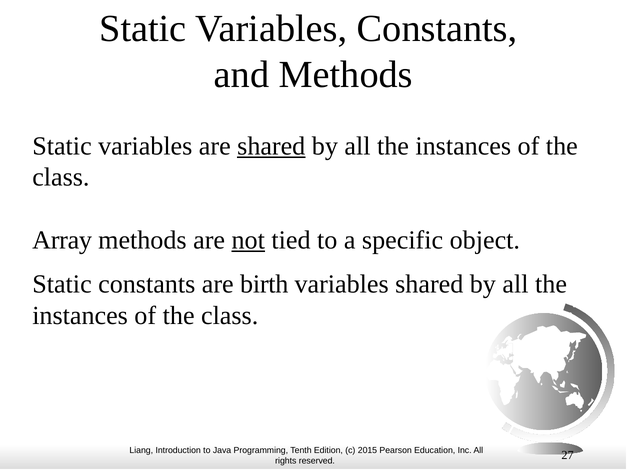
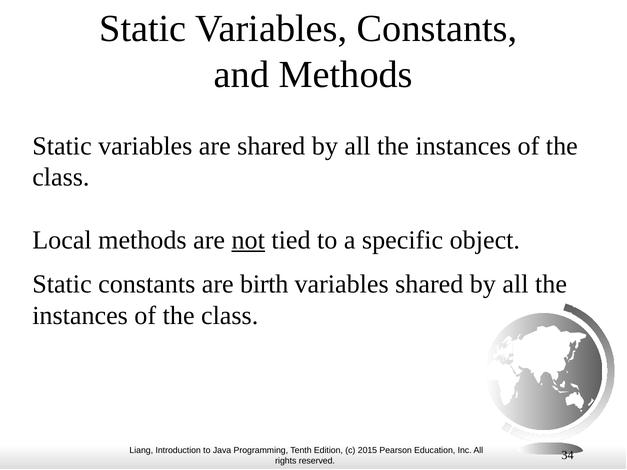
shared underline: present -> none (271, 146)
Array: Array -> Local (62, 240)
27: 27 -> 34 (568, 455)
